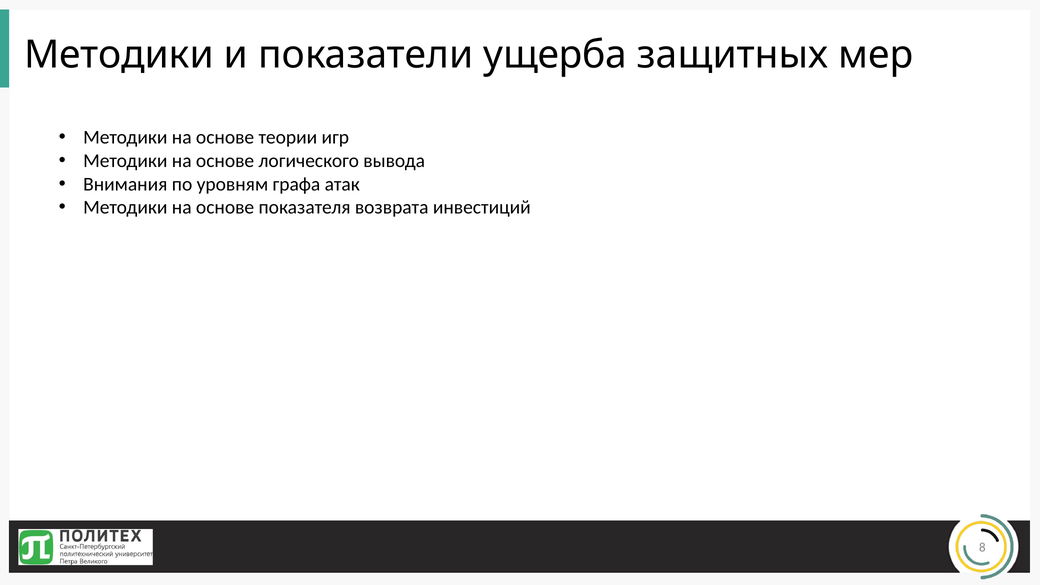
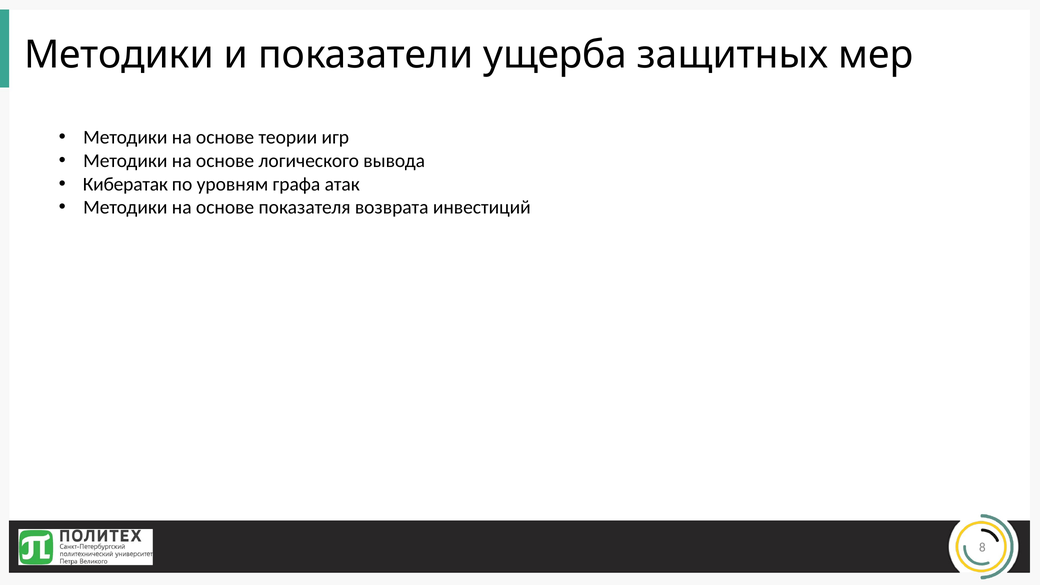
Внимания: Внимания -> Кибератак (125, 184)
